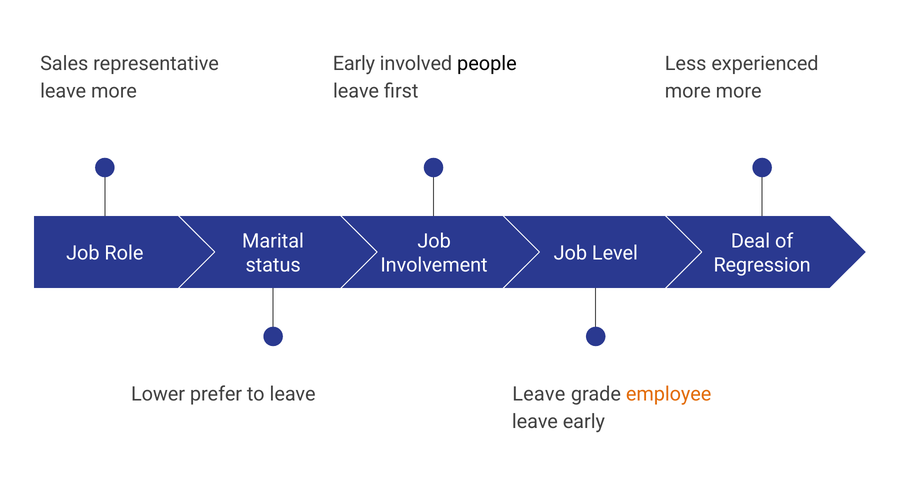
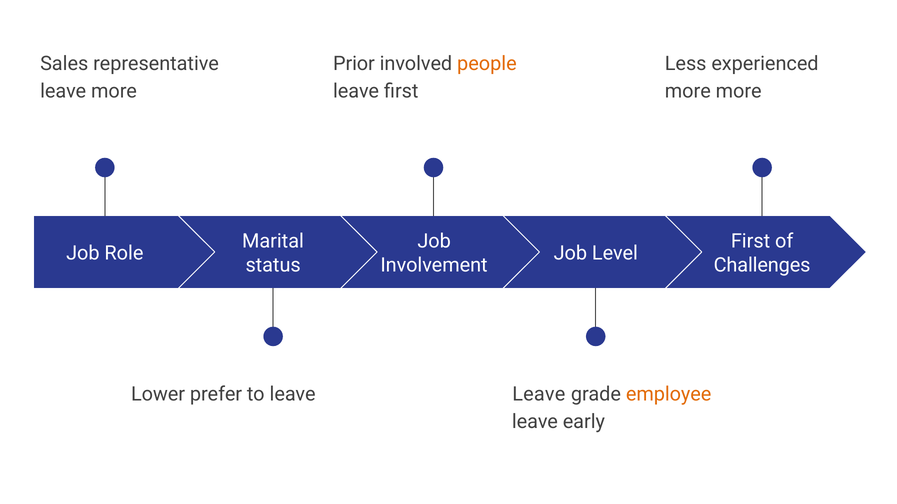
Early: Early -> Prior (354, 64)
people colour: black -> orange (487, 64)
Deal: Deal -> First (751, 242)
Regression: Regression -> Challenges (762, 266)
